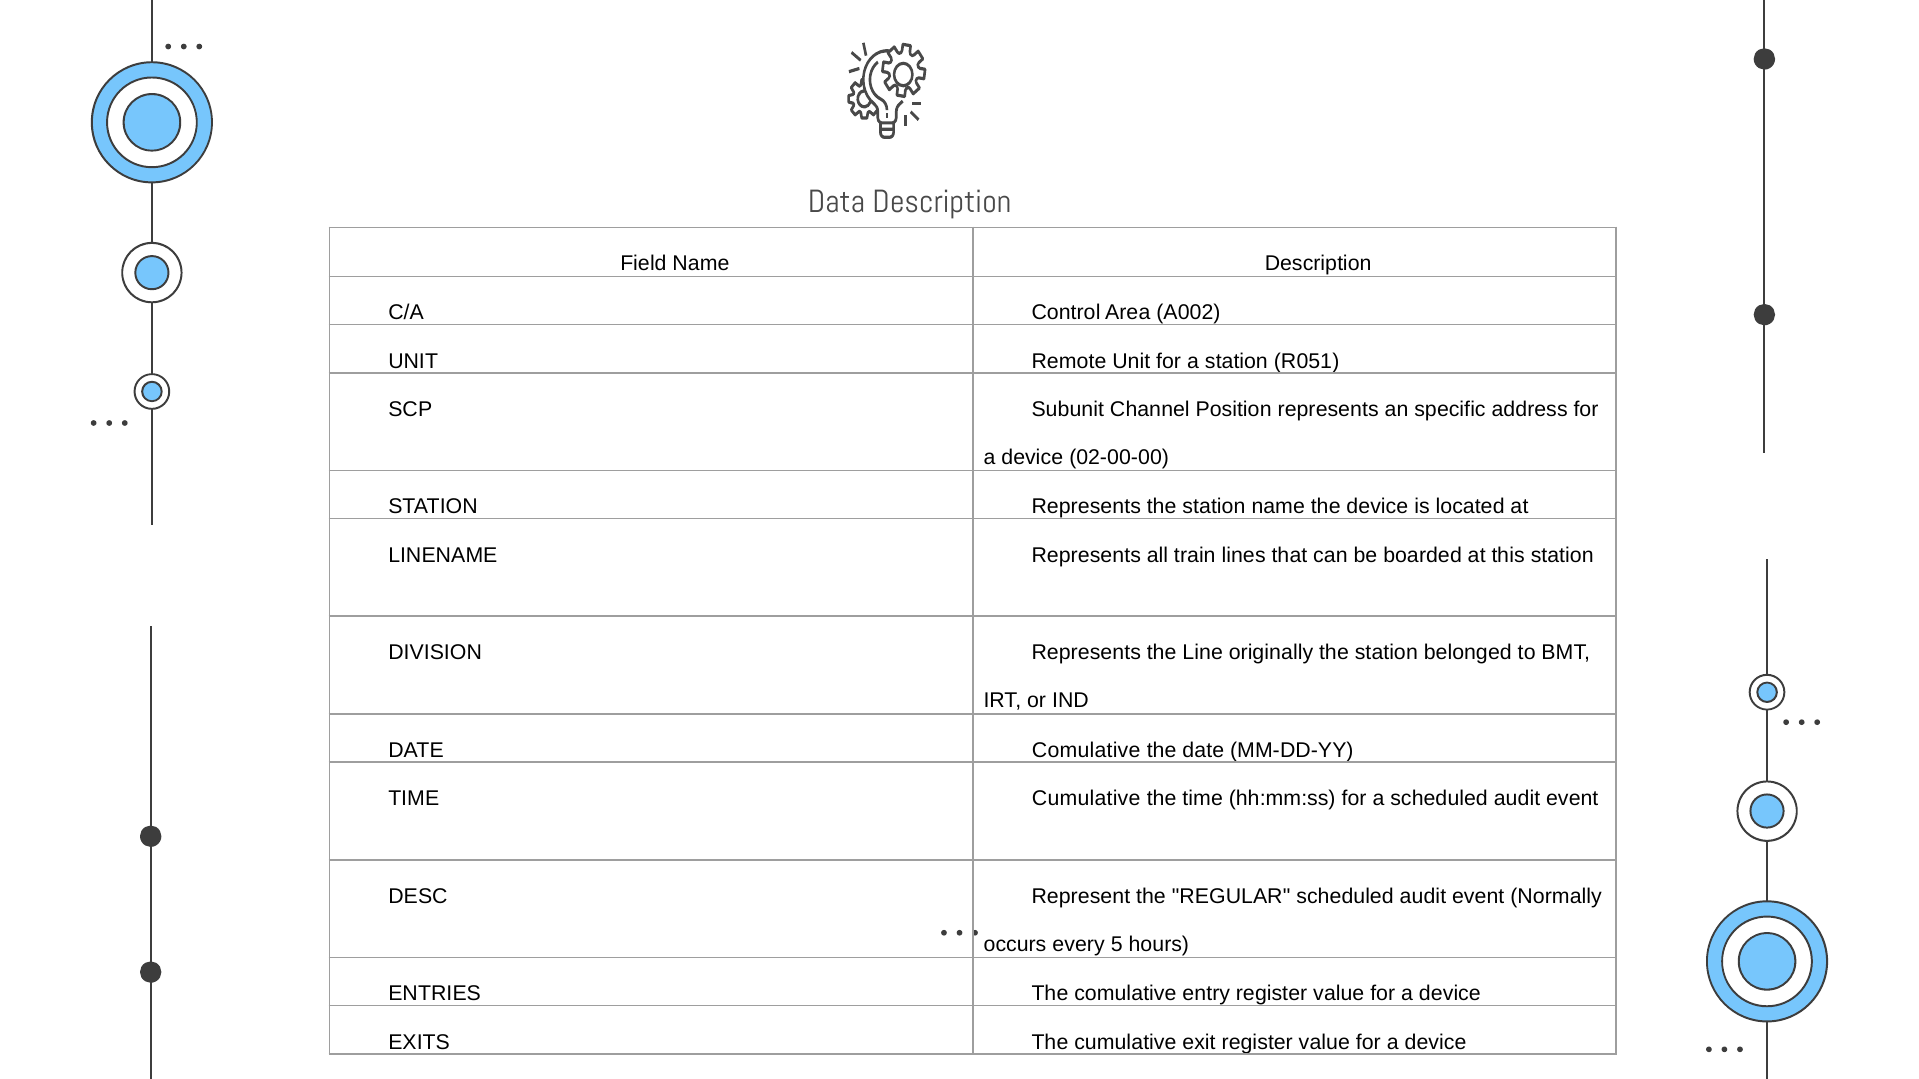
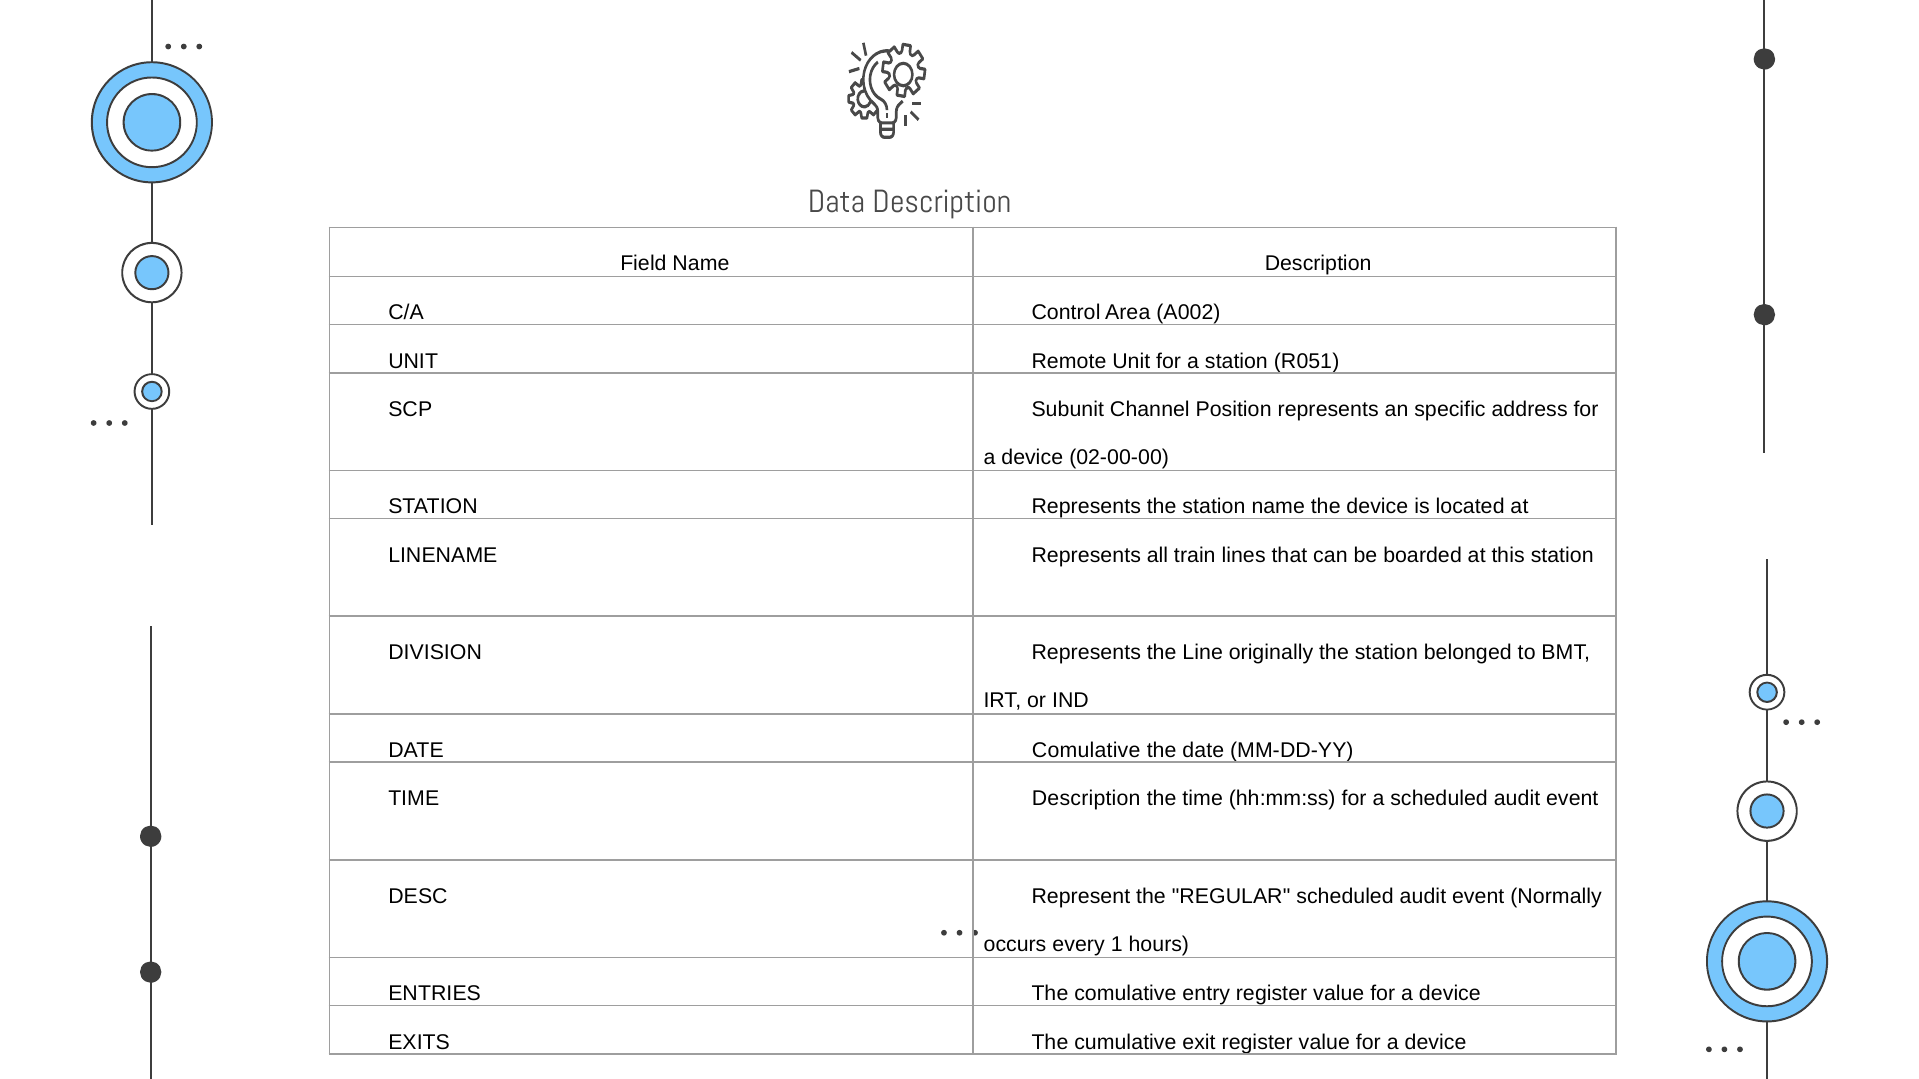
TIME Cumulative: Cumulative -> Description (1086, 799)
5: 5 -> 1 (1117, 945)
